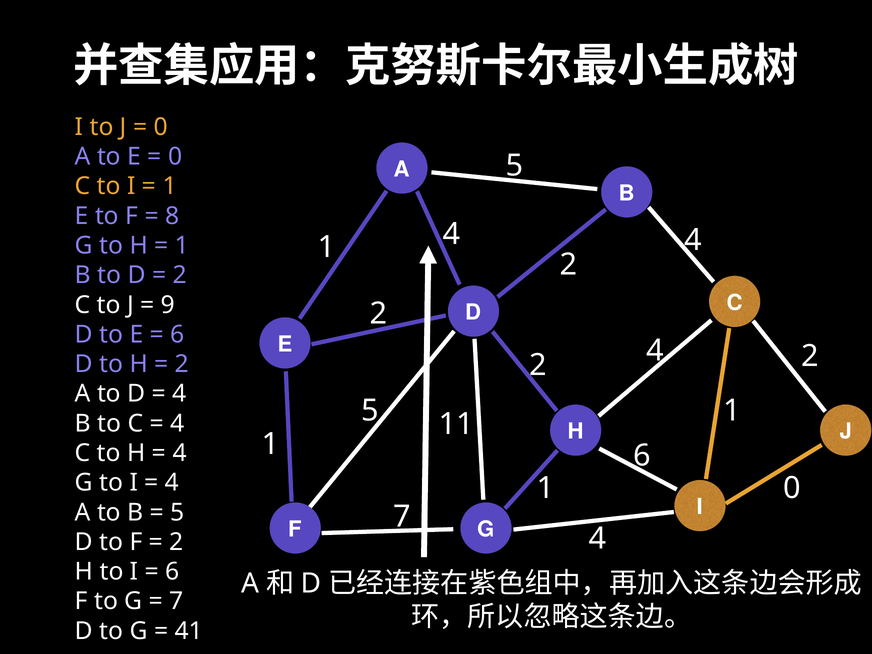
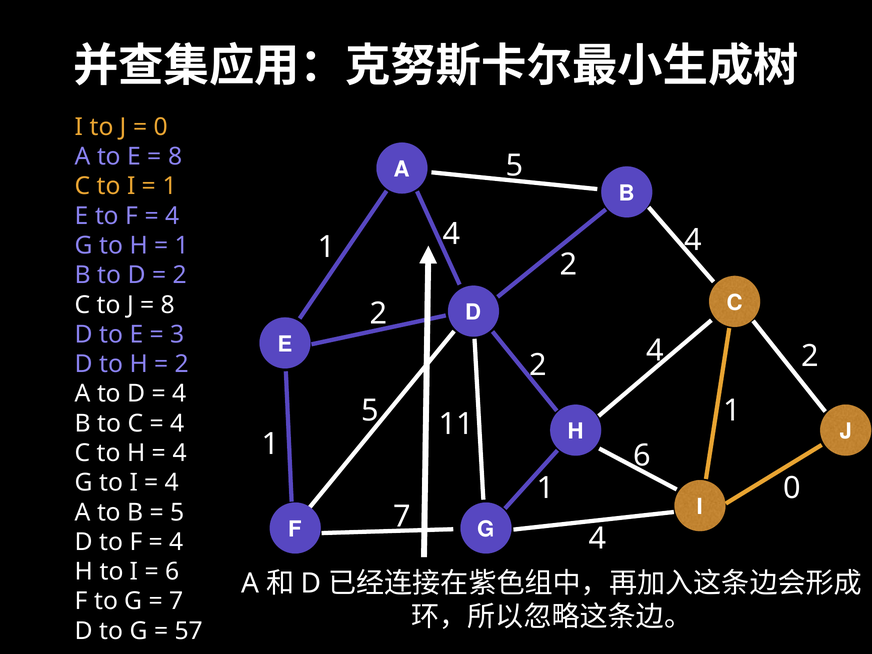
0: 0 -> 8 (175, 157)
8: 8 -> 4 (172, 216)
9: 9 -> 8 (168, 305)
6: 6 -> 3 (177, 335)
2: 2 -> 4 (176, 542)
41: 41 -> 57 (189, 631)
